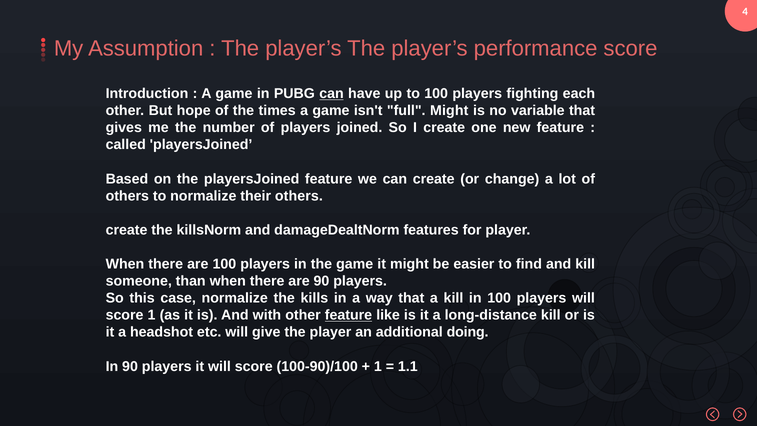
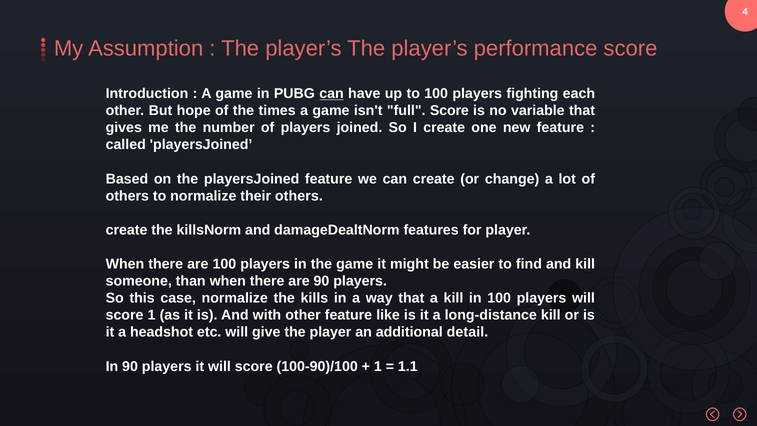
full Might: Might -> Score (449, 111)
feature underline: present -> none (348, 315)
doing: doing -> detail (467, 332)
